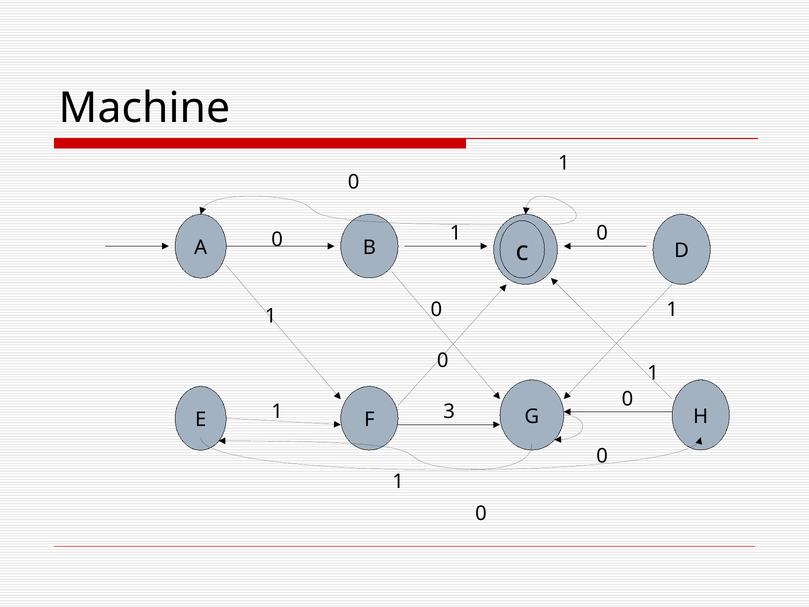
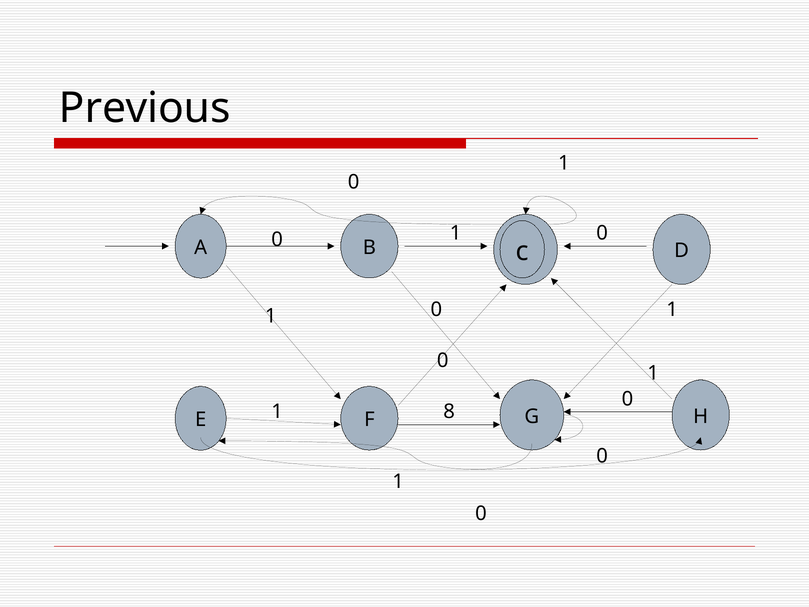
Machine: Machine -> Previous (145, 108)
3: 3 -> 8 (449, 411)
